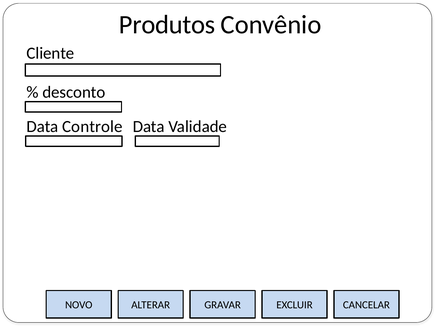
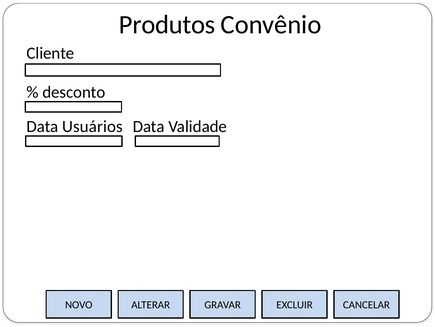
Controle: Controle -> Usuários (92, 126)
